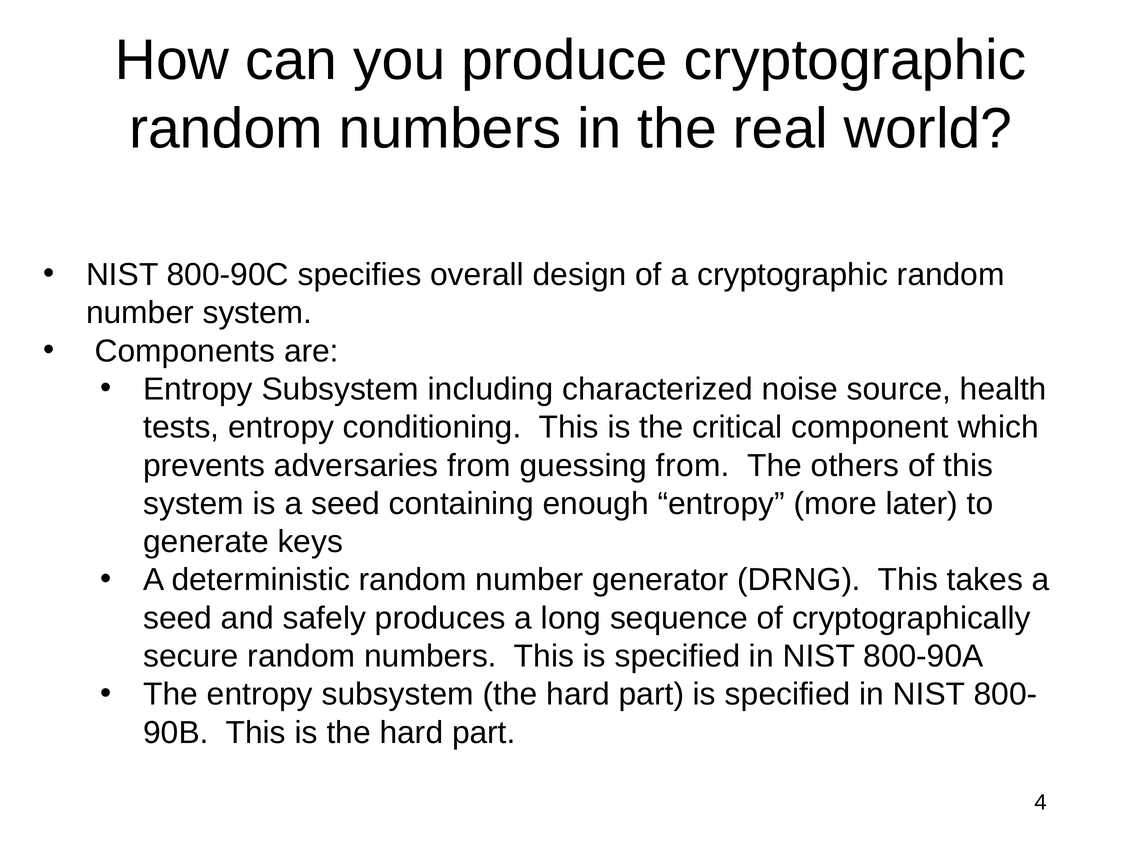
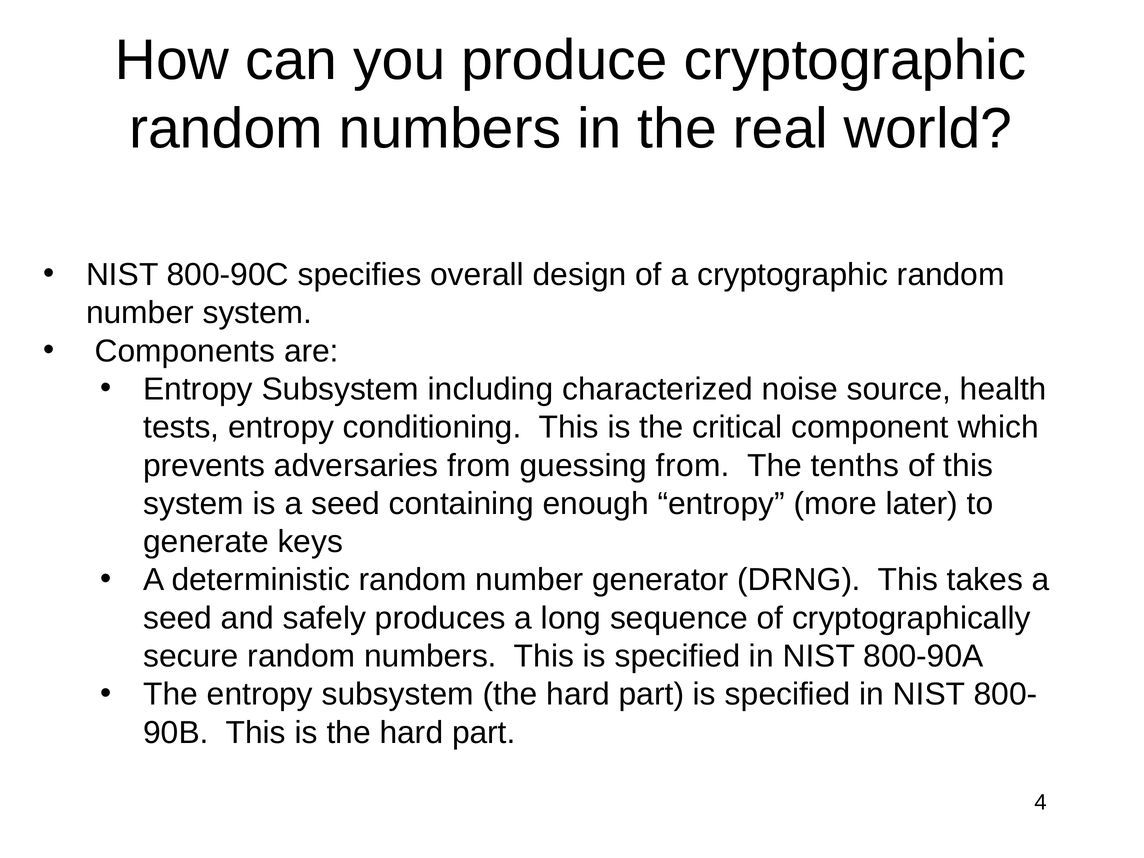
others: others -> tenths (855, 466)
